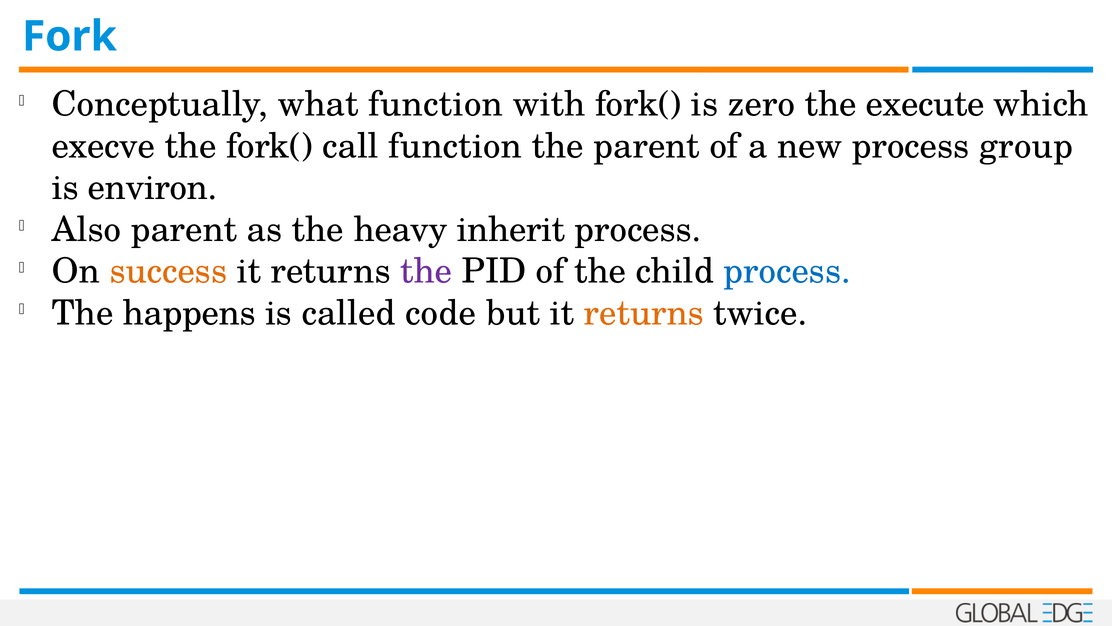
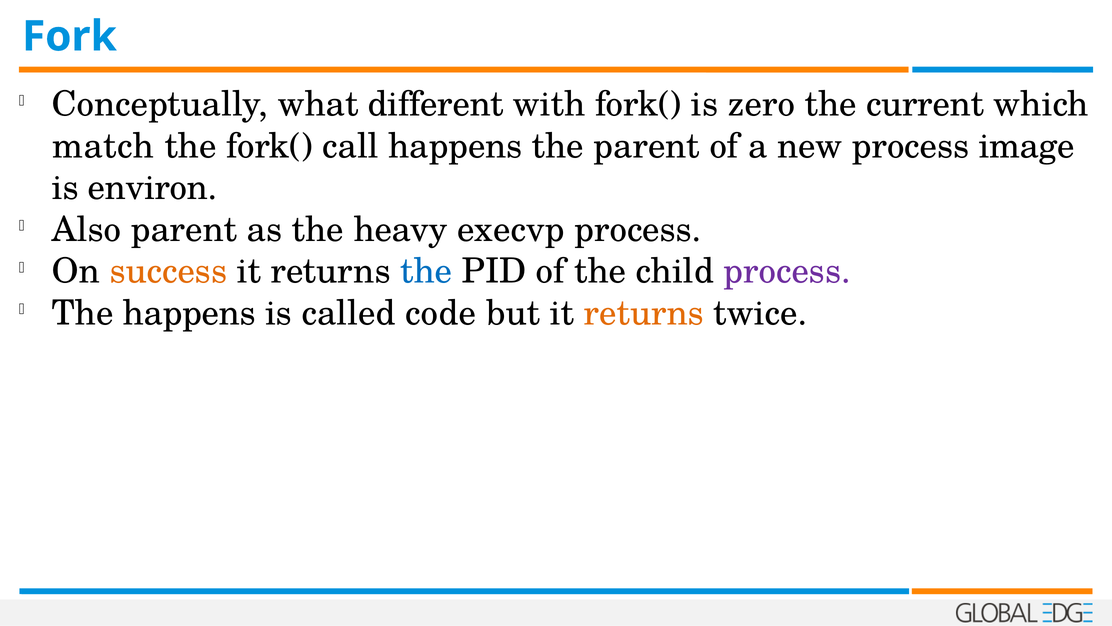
what function: function -> different (436, 104)
execute: execute -> current (925, 104)
execve: execve -> match (103, 146)
call function: function -> happens (455, 146)
group: group -> image (1027, 146)
inherit: inherit -> execvp (511, 229)
the colour: purple -> blue (426, 271)
process colour: blue -> purple (787, 271)
